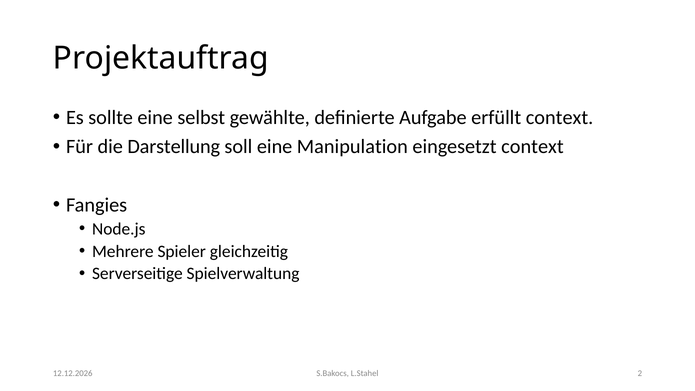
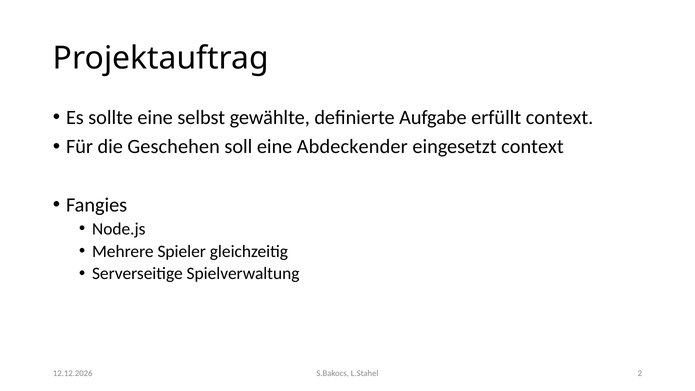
Darstellung: Darstellung -> Geschehen (174, 147)
Manipulation: Manipulation -> Abdeckender (352, 147)
